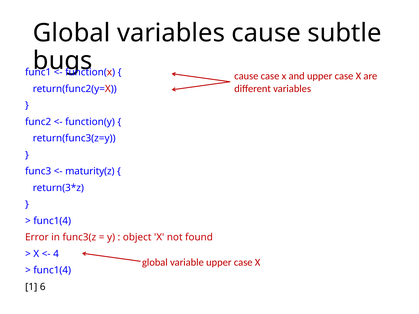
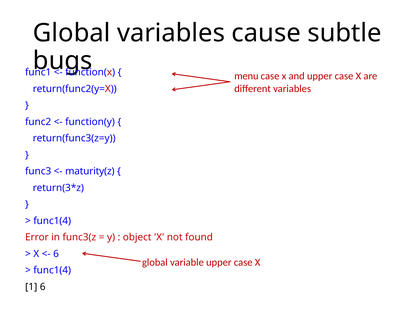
cause: cause -> menu (246, 76)
4: 4 -> 6 (56, 254)
